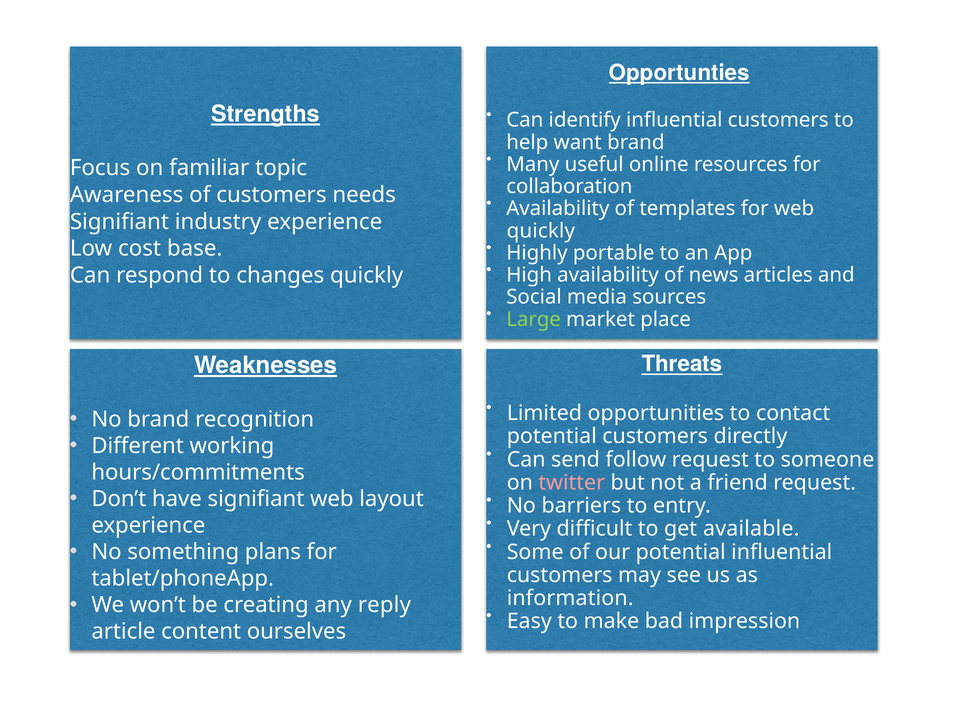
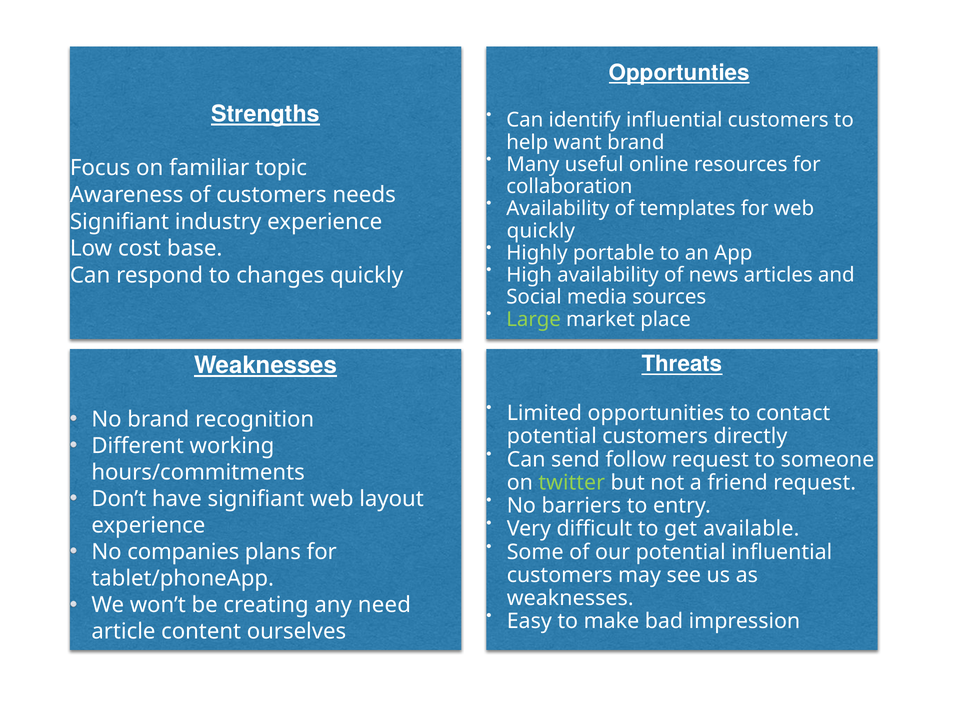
twitter colour: pink -> light green (572, 483)
something: something -> companies (183, 552)
information: information -> weaknesses (570, 599)
reply: reply -> need (384, 606)
